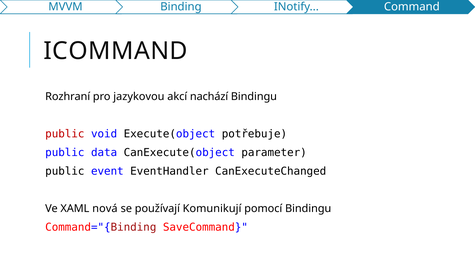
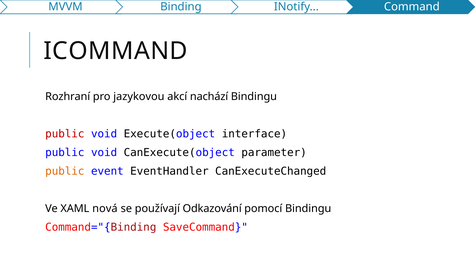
potřebuje: potřebuje -> interface (254, 134)
data: data -> void (104, 153)
public colour: black -> orange (65, 171)
Komunikují: Komunikují -> Odkazování (212, 209)
